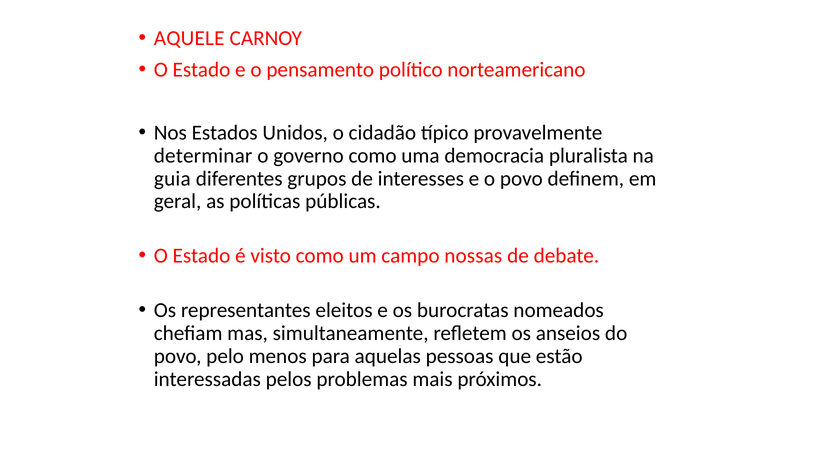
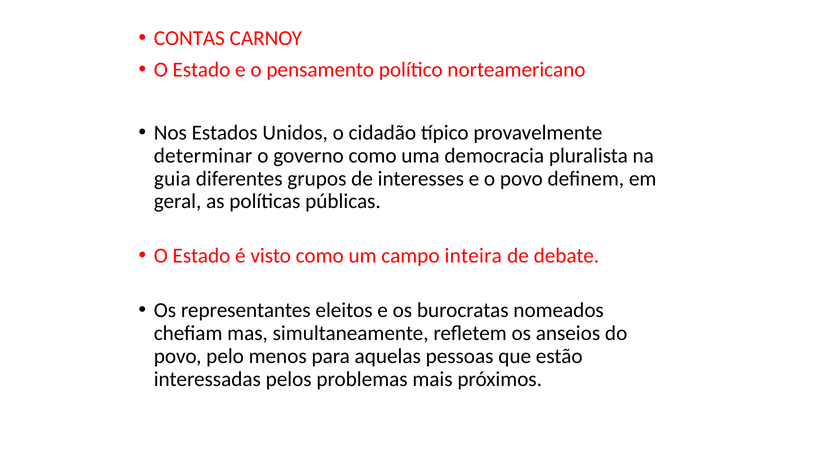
AQUELE: AQUELE -> CONTAS (189, 38)
nossas: nossas -> inteira (473, 256)
